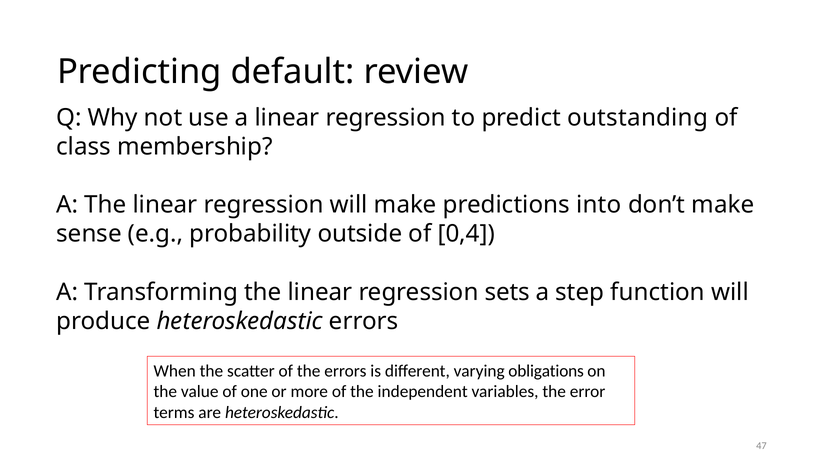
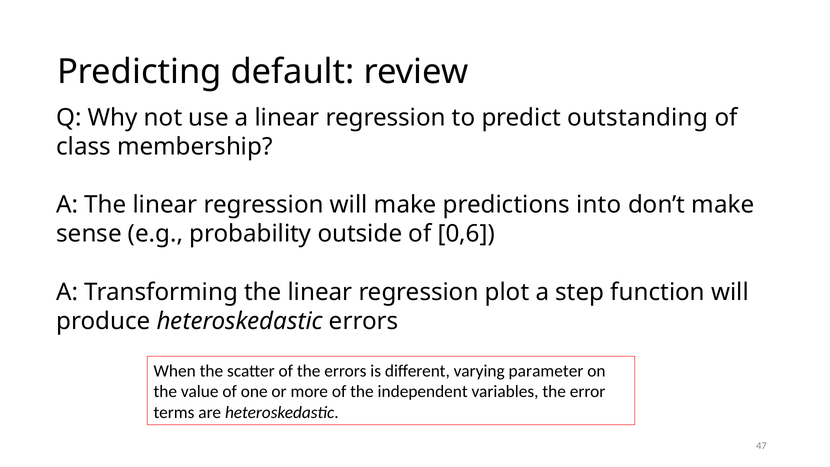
0,4: 0,4 -> 0,6 (466, 234)
sets: sets -> plot (507, 292)
obligations: obligations -> parameter (546, 371)
